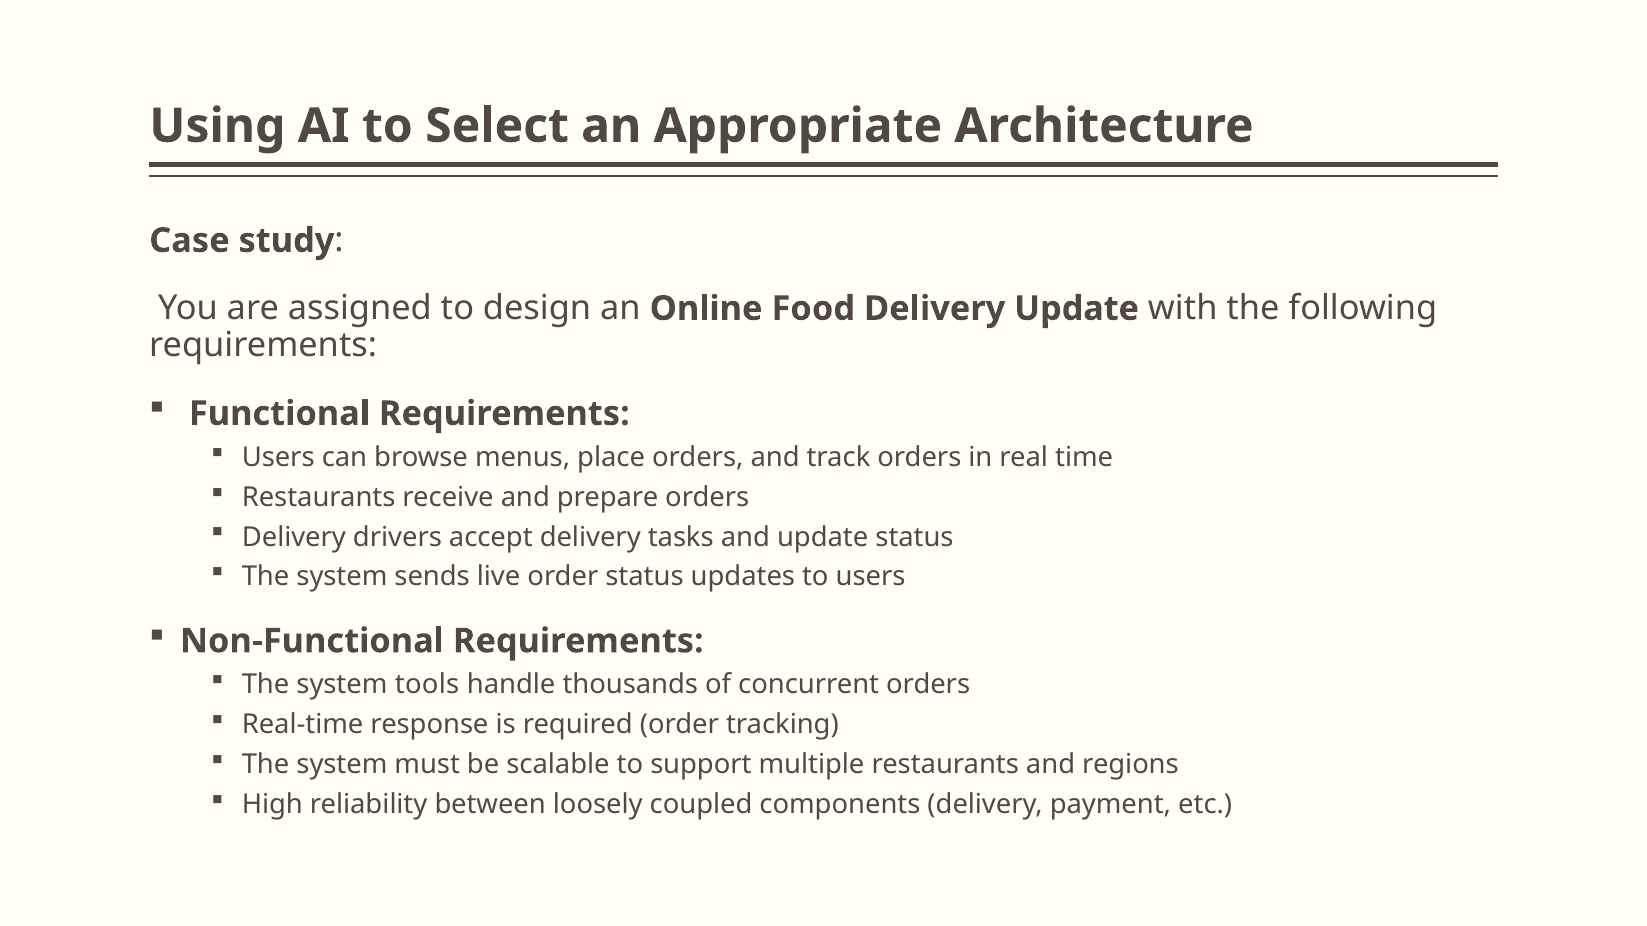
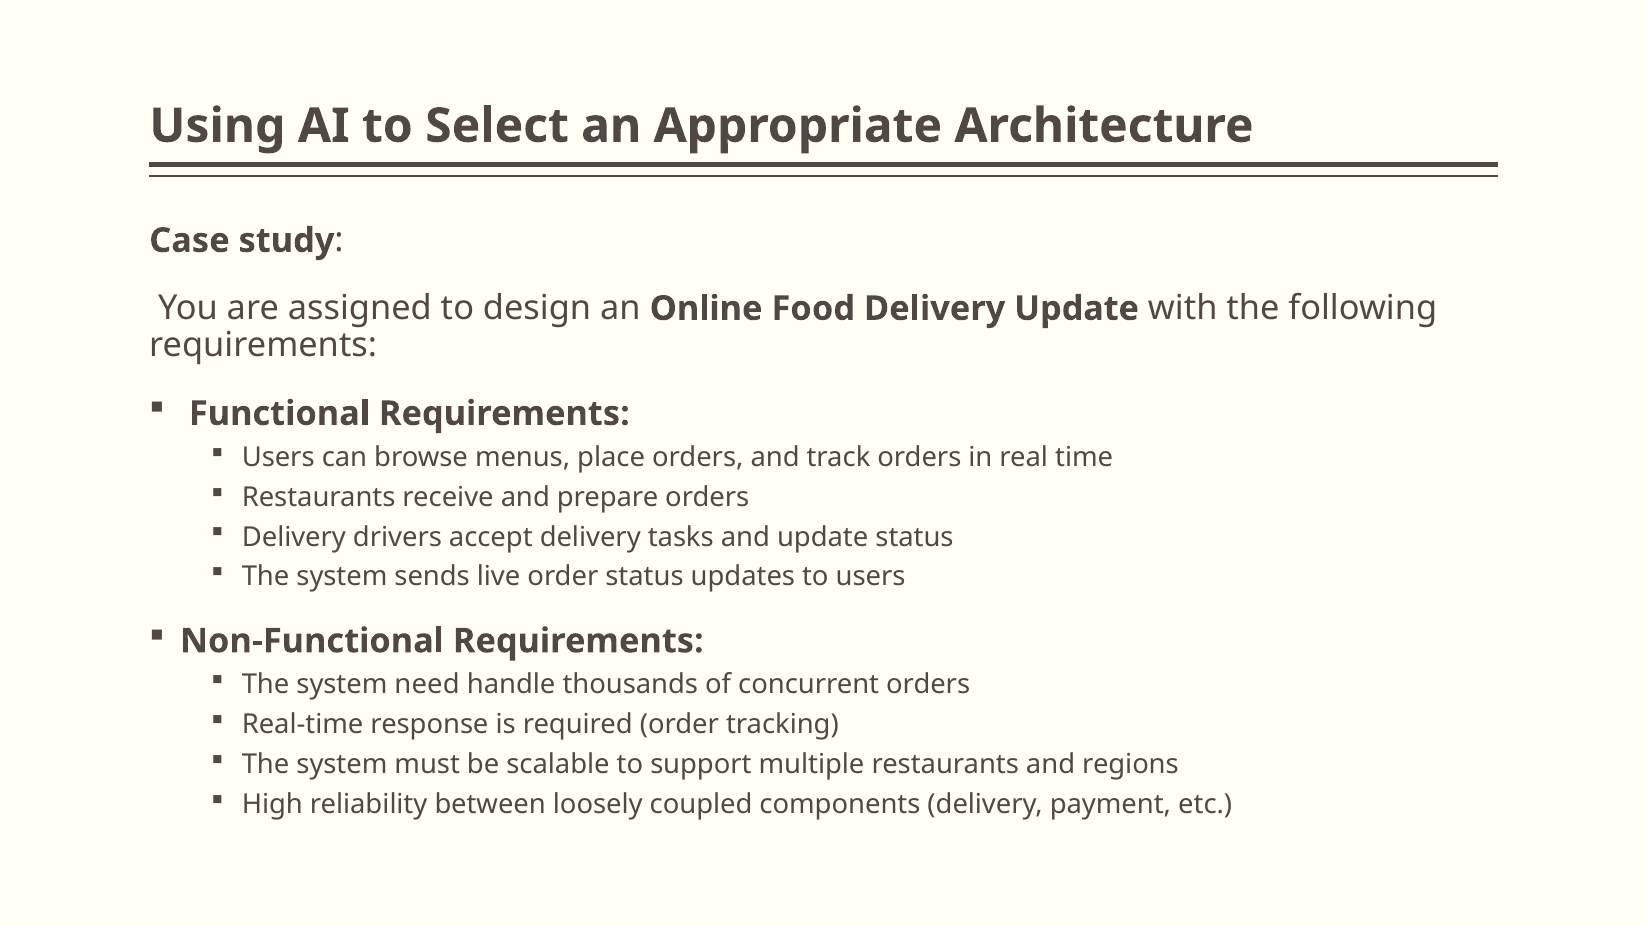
tools: tools -> need (427, 685)
